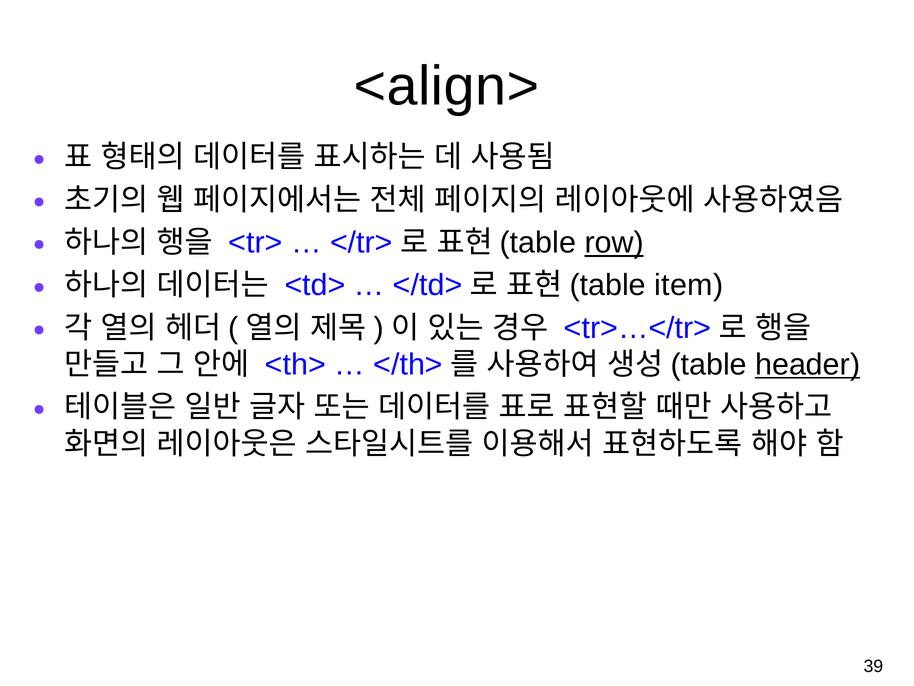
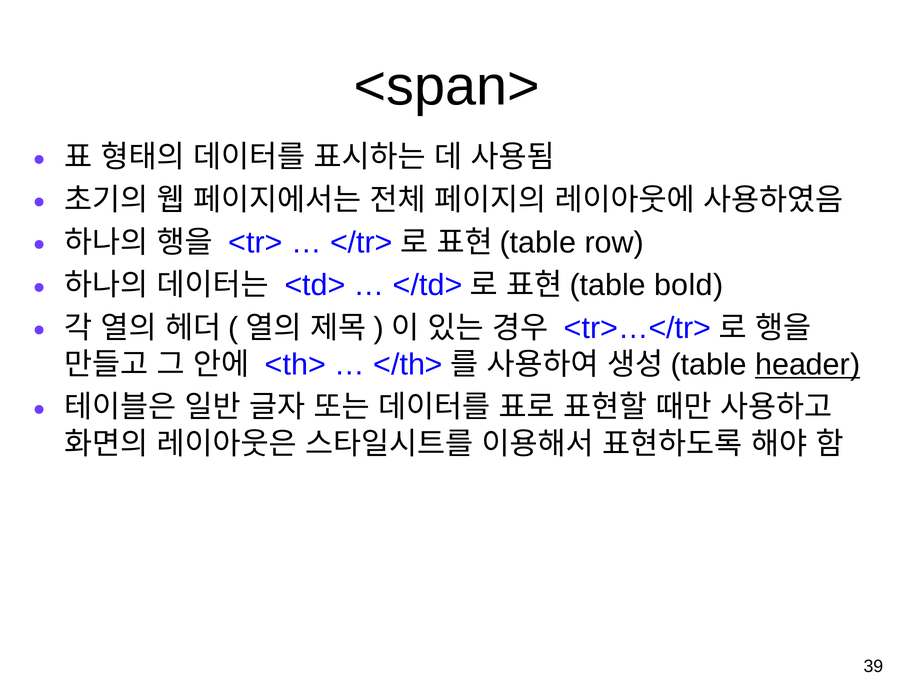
<align>: <align> -> <span> (447, 86)
row underline: present -> none (614, 243)
item: item -> bold (689, 285)
